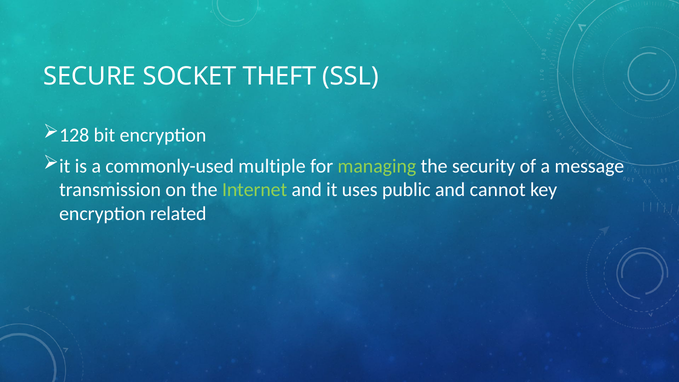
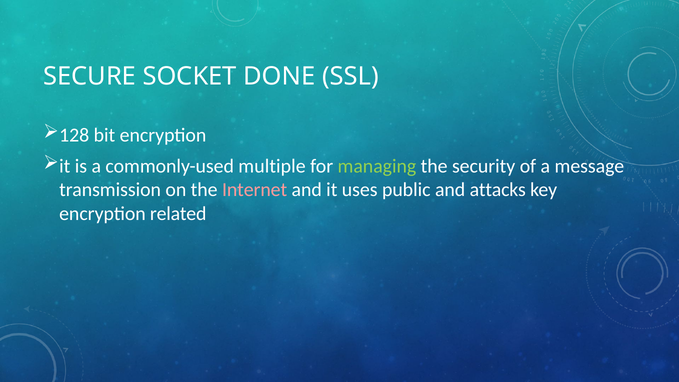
THEFT: THEFT -> DONE (279, 76)
Internet colour: light green -> pink (255, 190)
cannot: cannot -> attacks (498, 190)
